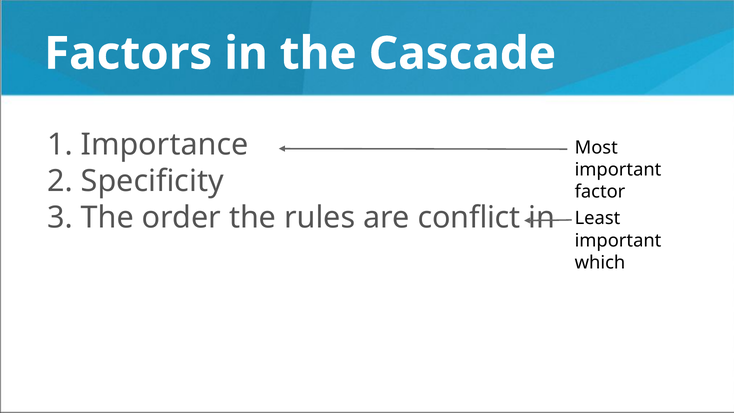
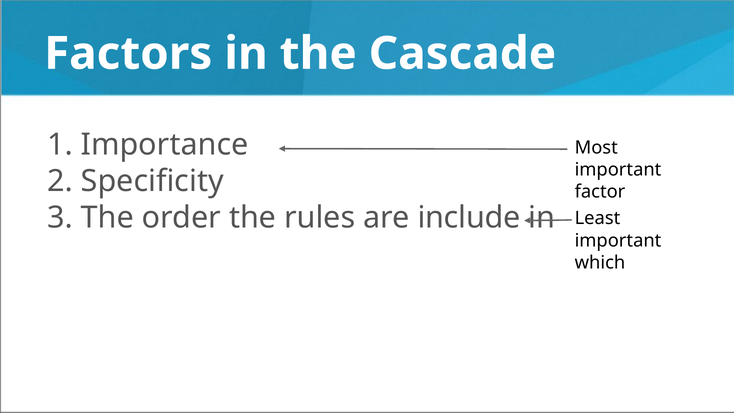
conflict: conflict -> include (469, 218)
